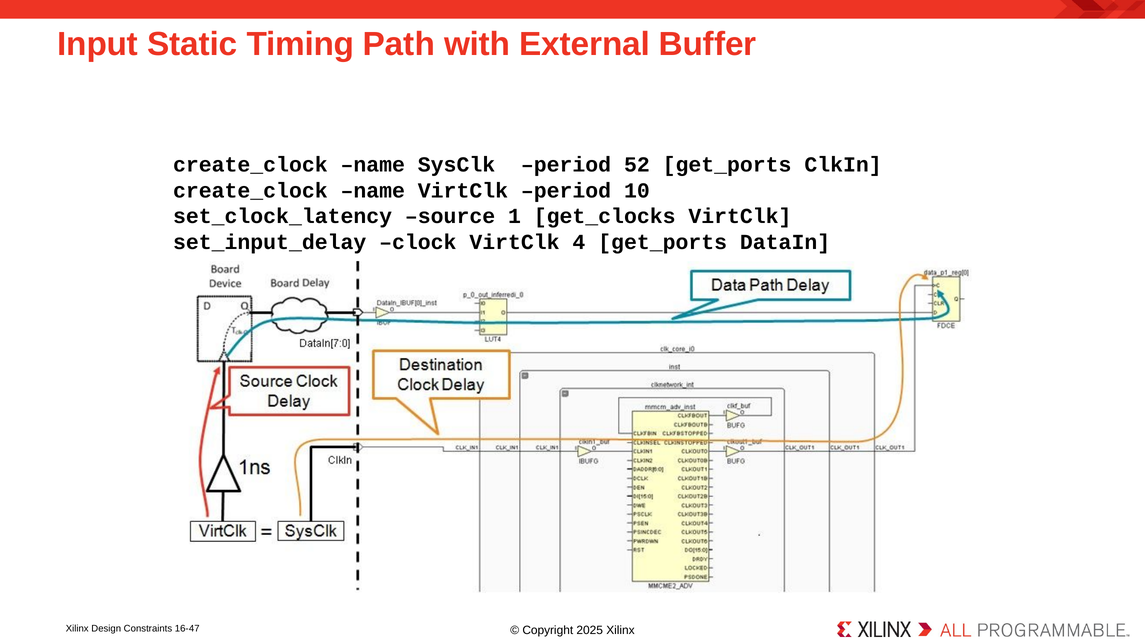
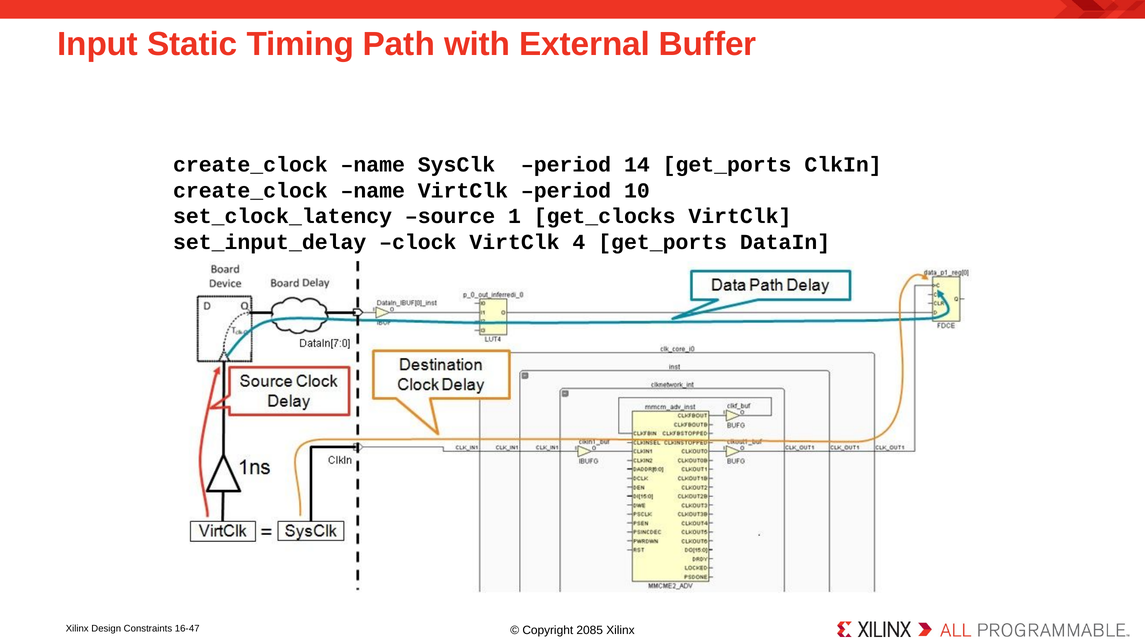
52: 52 -> 14 (637, 165)
2025: 2025 -> 2085 (590, 630)
